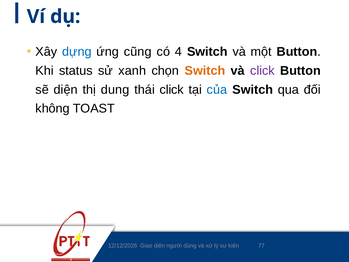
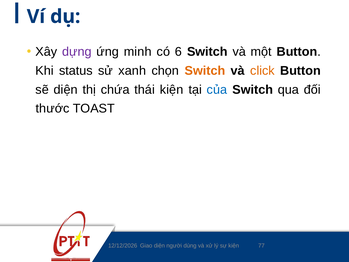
dựng colour: blue -> purple (77, 52)
cũng: cũng -> minh (138, 52)
4: 4 -> 6 (178, 52)
click colour: purple -> orange (262, 71)
dung: dung -> chứa (115, 90)
thái click: click -> kiện (172, 90)
không: không -> thước (53, 108)
